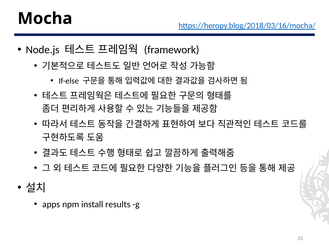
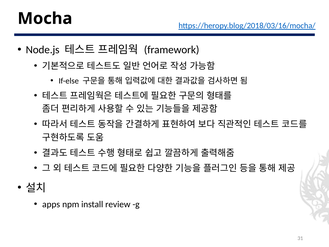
results: results -> review (118, 204)
